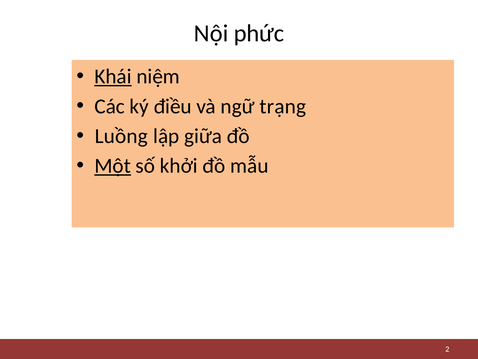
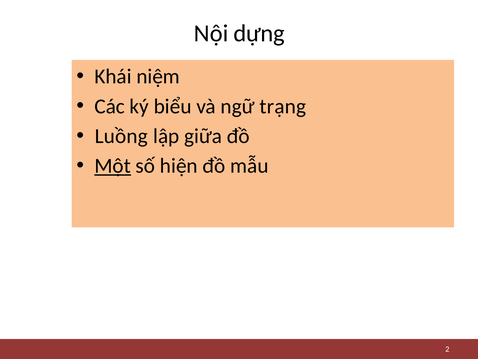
phức: phức -> dựng (259, 33)
Khái underline: present -> none (113, 76)
điều: điều -> biểu (173, 106)
khởi: khởi -> hiện (179, 166)
